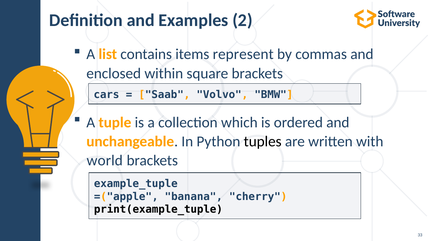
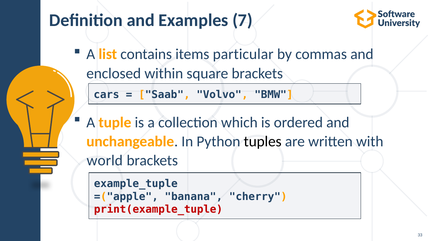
2: 2 -> 7 (243, 20)
represent: represent -> particular (243, 54)
print(example_tuple colour: black -> red (158, 209)
